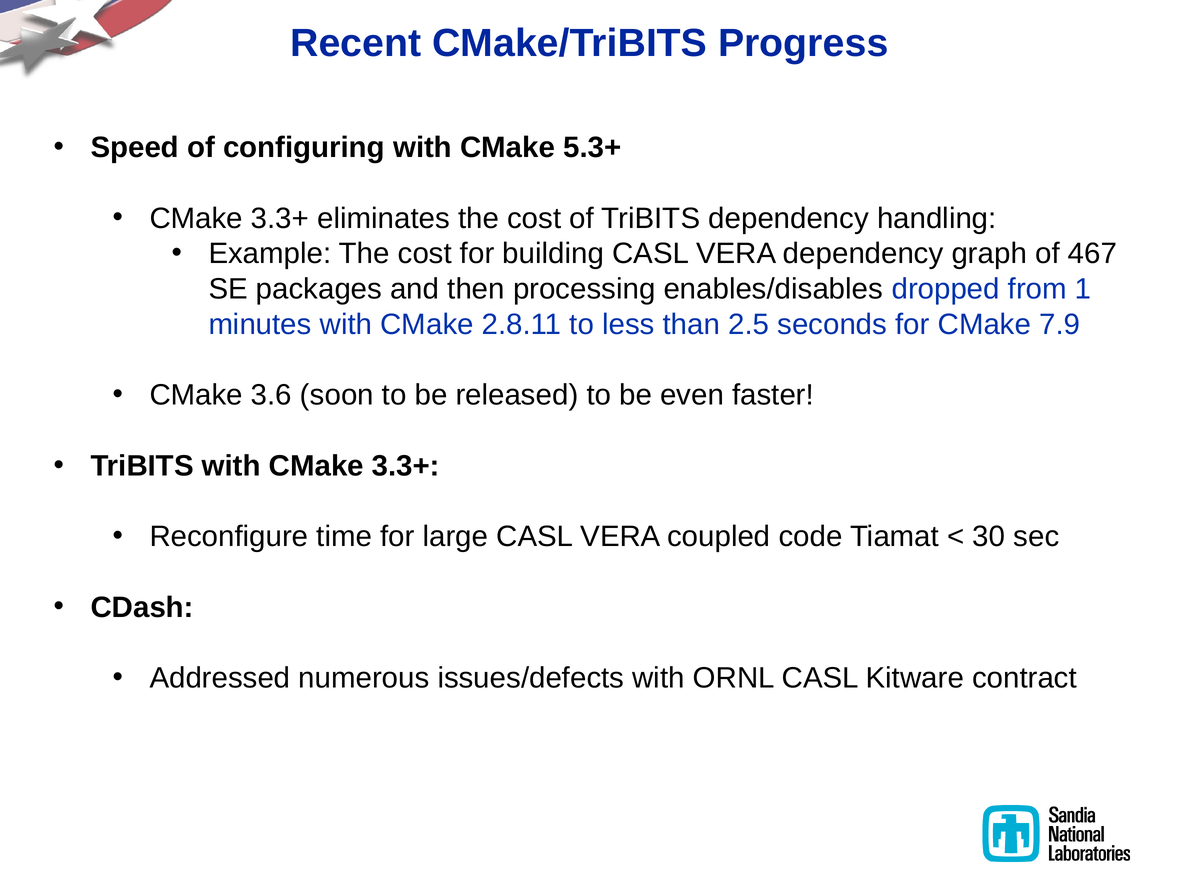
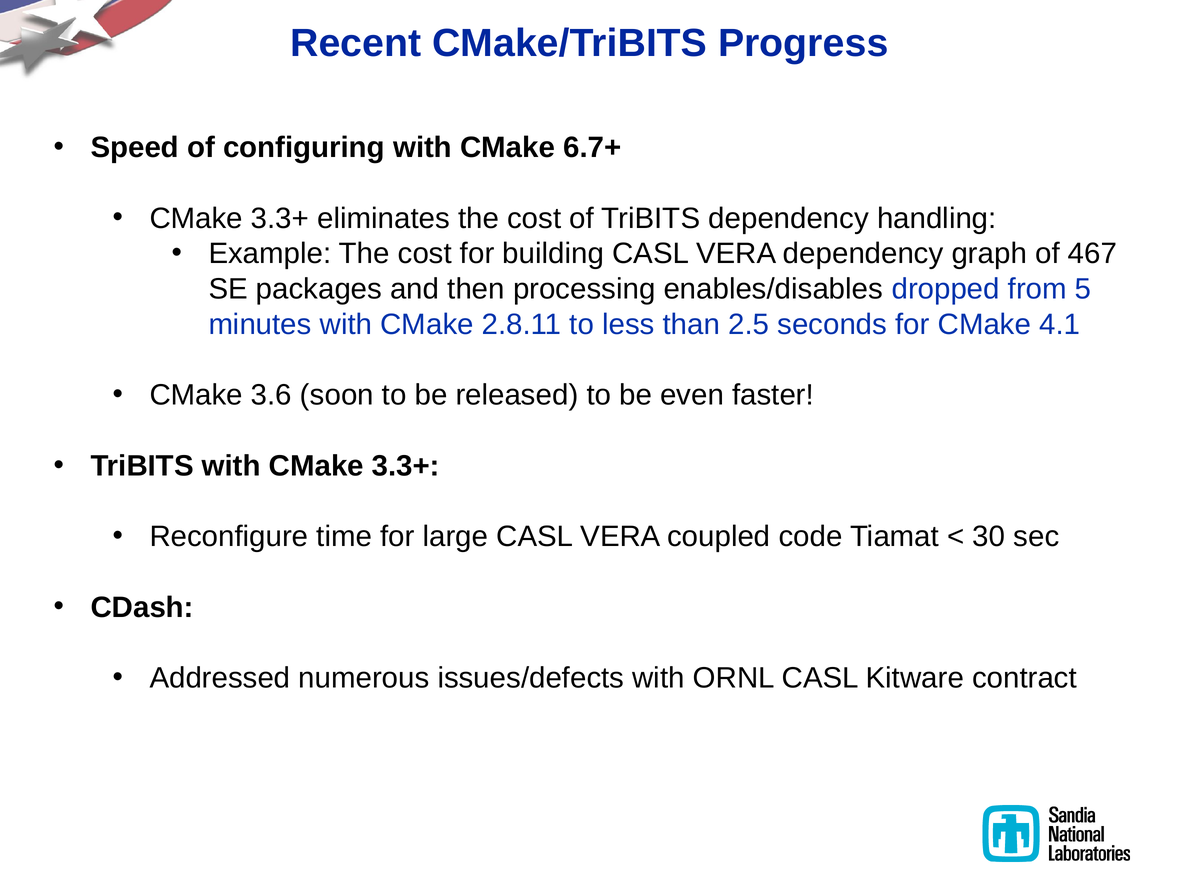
5.3+: 5.3+ -> 6.7+ (592, 148)
1: 1 -> 5 (1083, 289)
7.9: 7.9 -> 4.1 (1060, 325)
